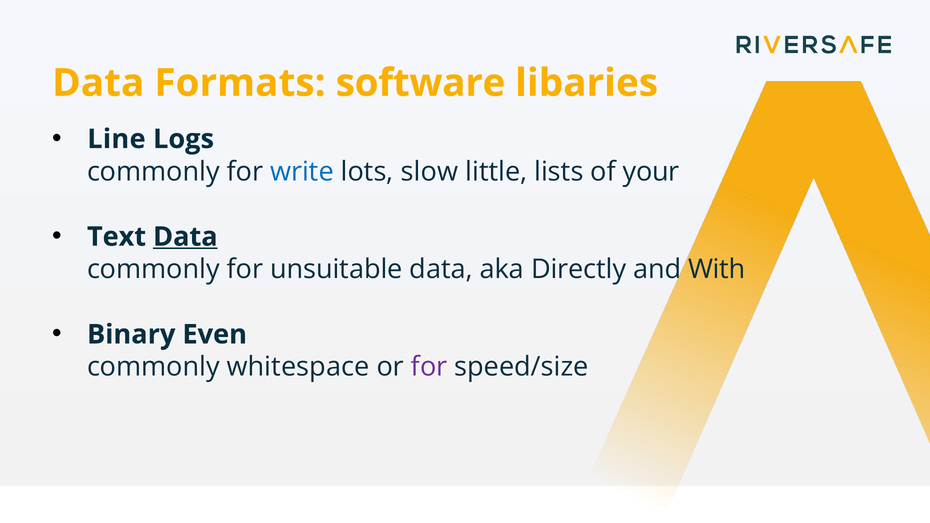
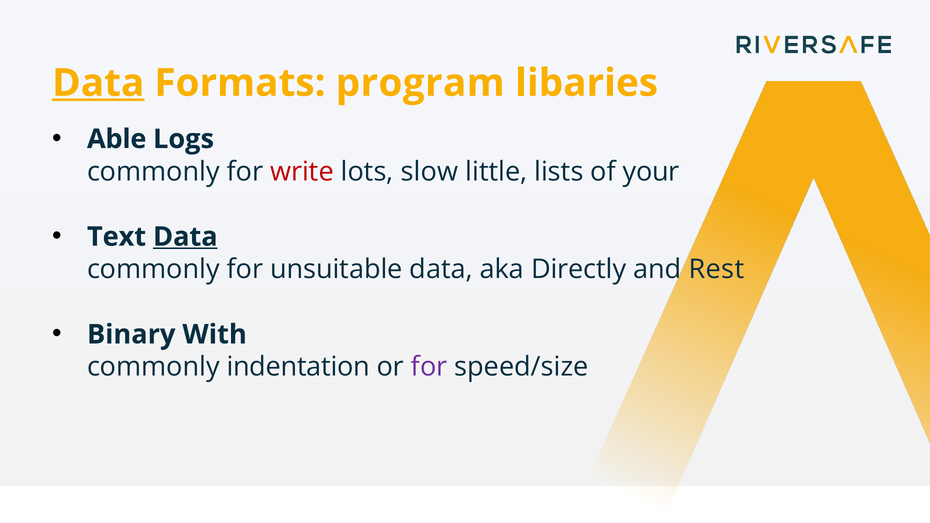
Data underline: none -> present (98, 83)
software: software -> program (420, 83)
Line: Line -> Able (117, 139)
write colour: blue -> red (302, 172)
With: With -> Rest (717, 269)
Even: Even -> With (215, 335)
whitespace: whitespace -> indentation (298, 367)
